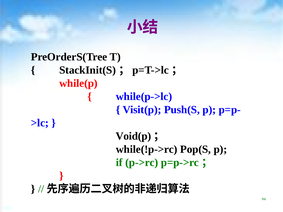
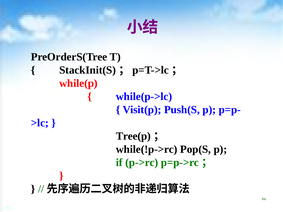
Void(p: Void(p -> Tree(p (133, 136)
